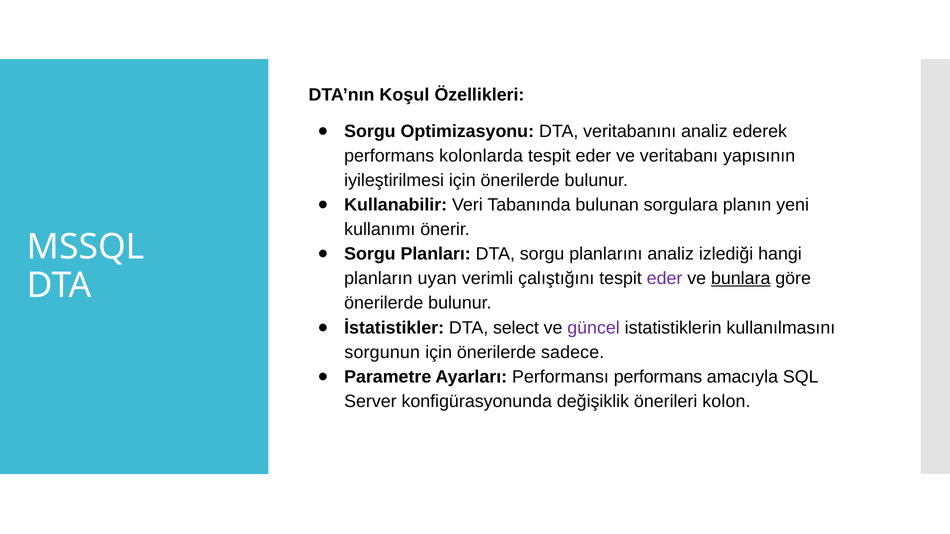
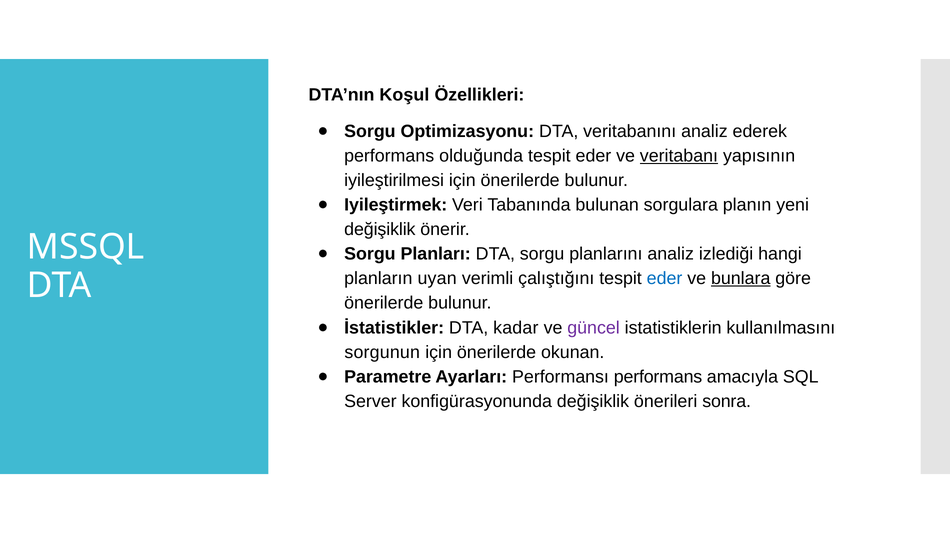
kolonlarda: kolonlarda -> olduğunda (481, 156)
veritabanı underline: none -> present (679, 156)
Kullanabilir: Kullanabilir -> Iyileştirmek (396, 205)
kullanımı: kullanımı -> değişiklik (380, 230)
eder colour: purple -> blue (665, 279)
select: select -> kadar (516, 328)
sadece: sadece -> okunan (573, 352)
kolon: kolon -> sonra (727, 402)
